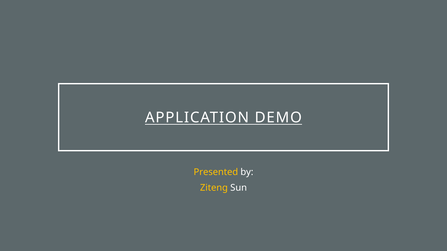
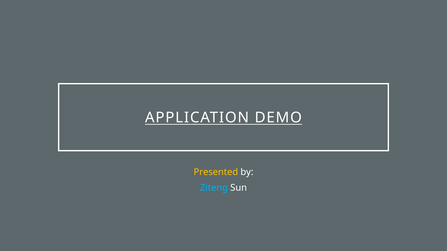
Ziteng colour: yellow -> light blue (214, 188)
